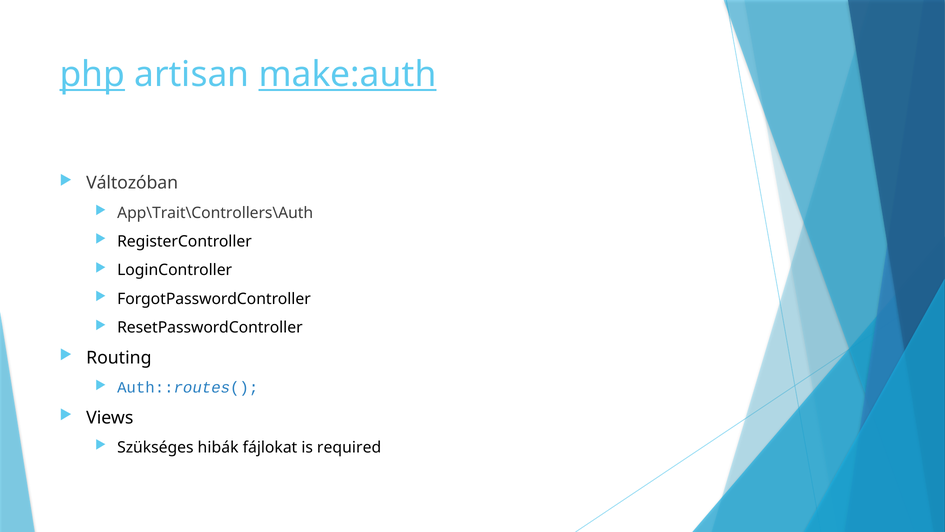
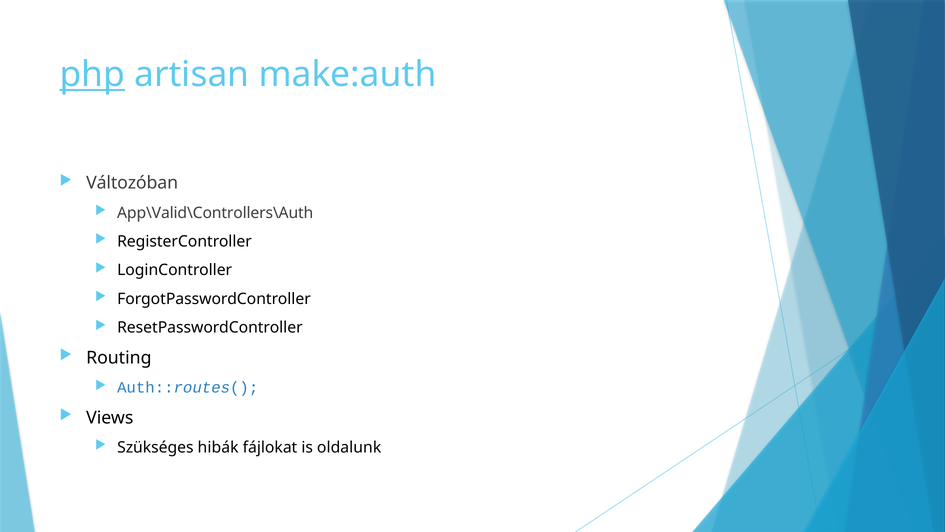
make:auth underline: present -> none (347, 75)
App\Trait\Controllers\Auth: App\Trait\Controllers\Auth -> App\Valid\Controllers\Auth (215, 213)
required: required -> oldalunk (349, 447)
